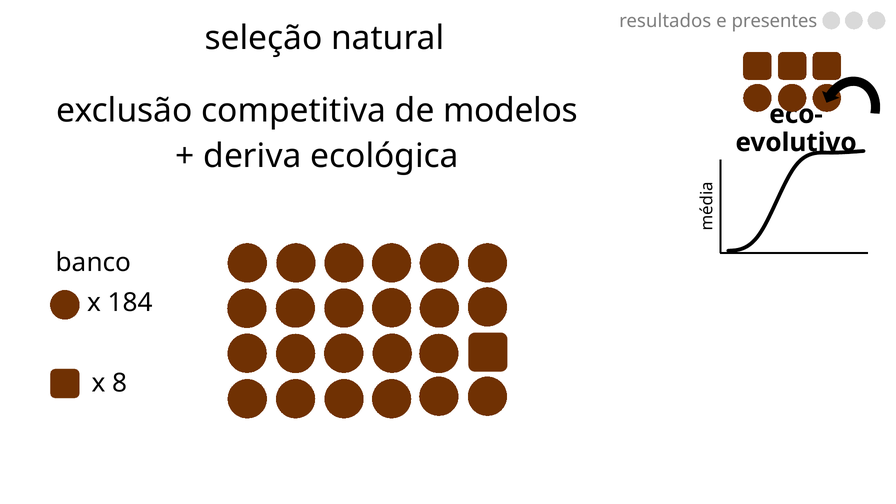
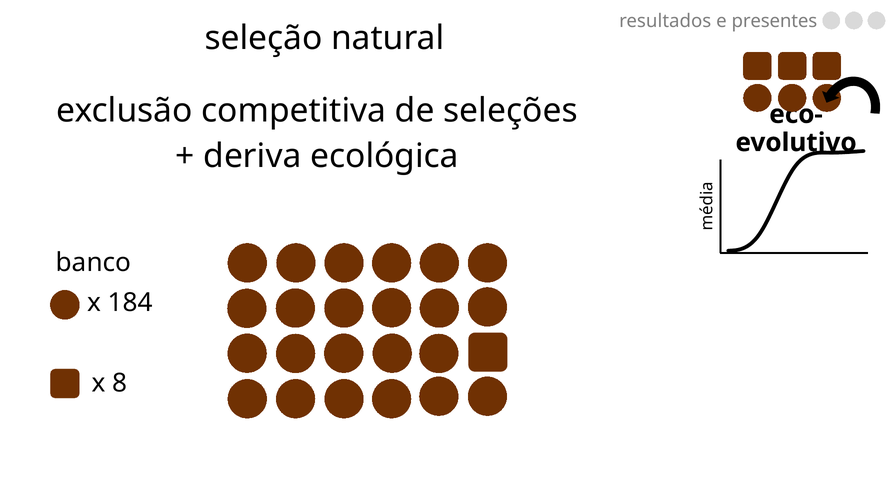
modelos: modelos -> seleções (510, 111)
